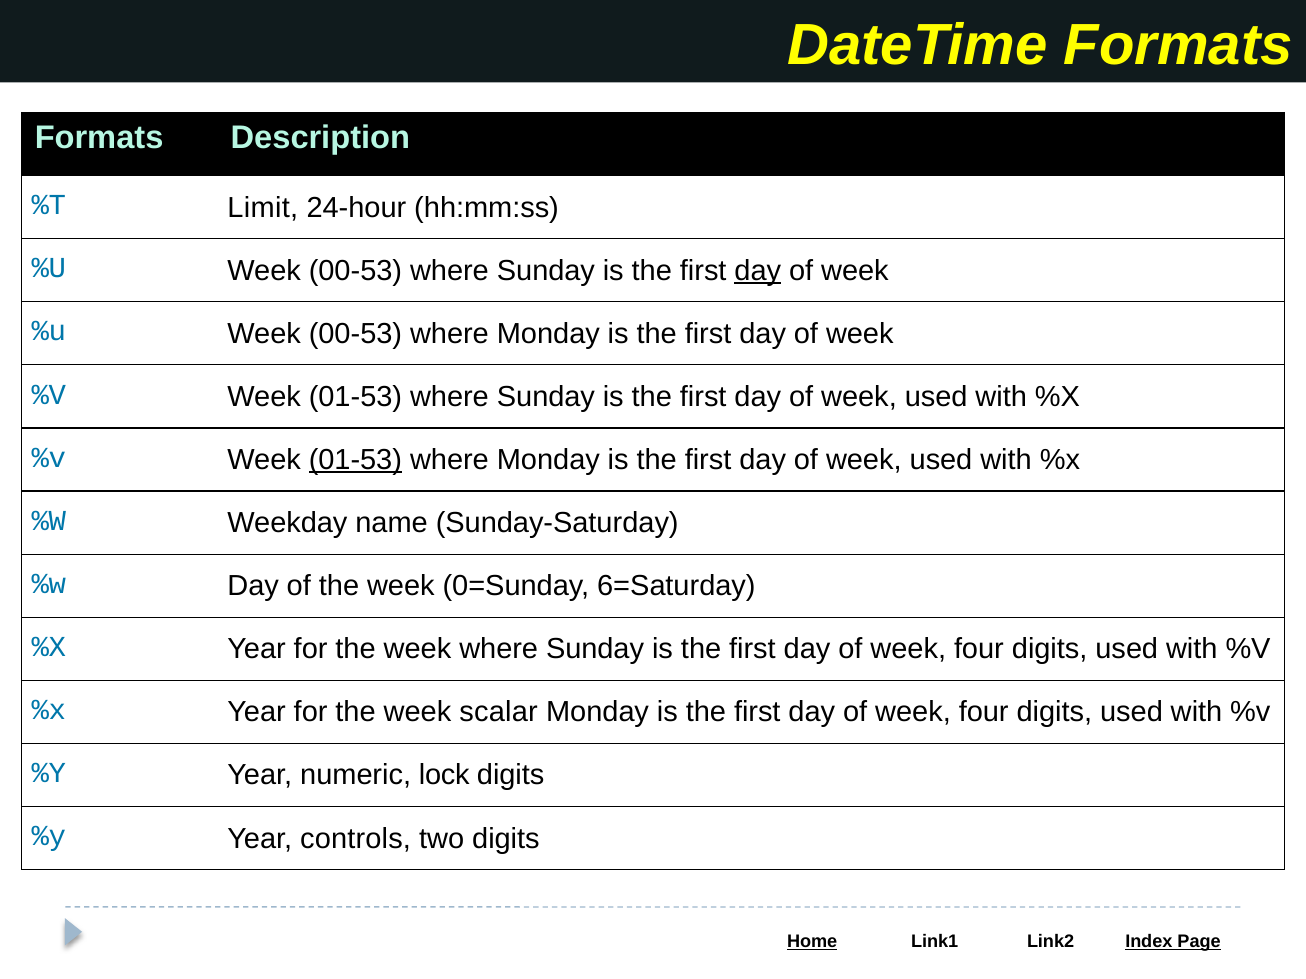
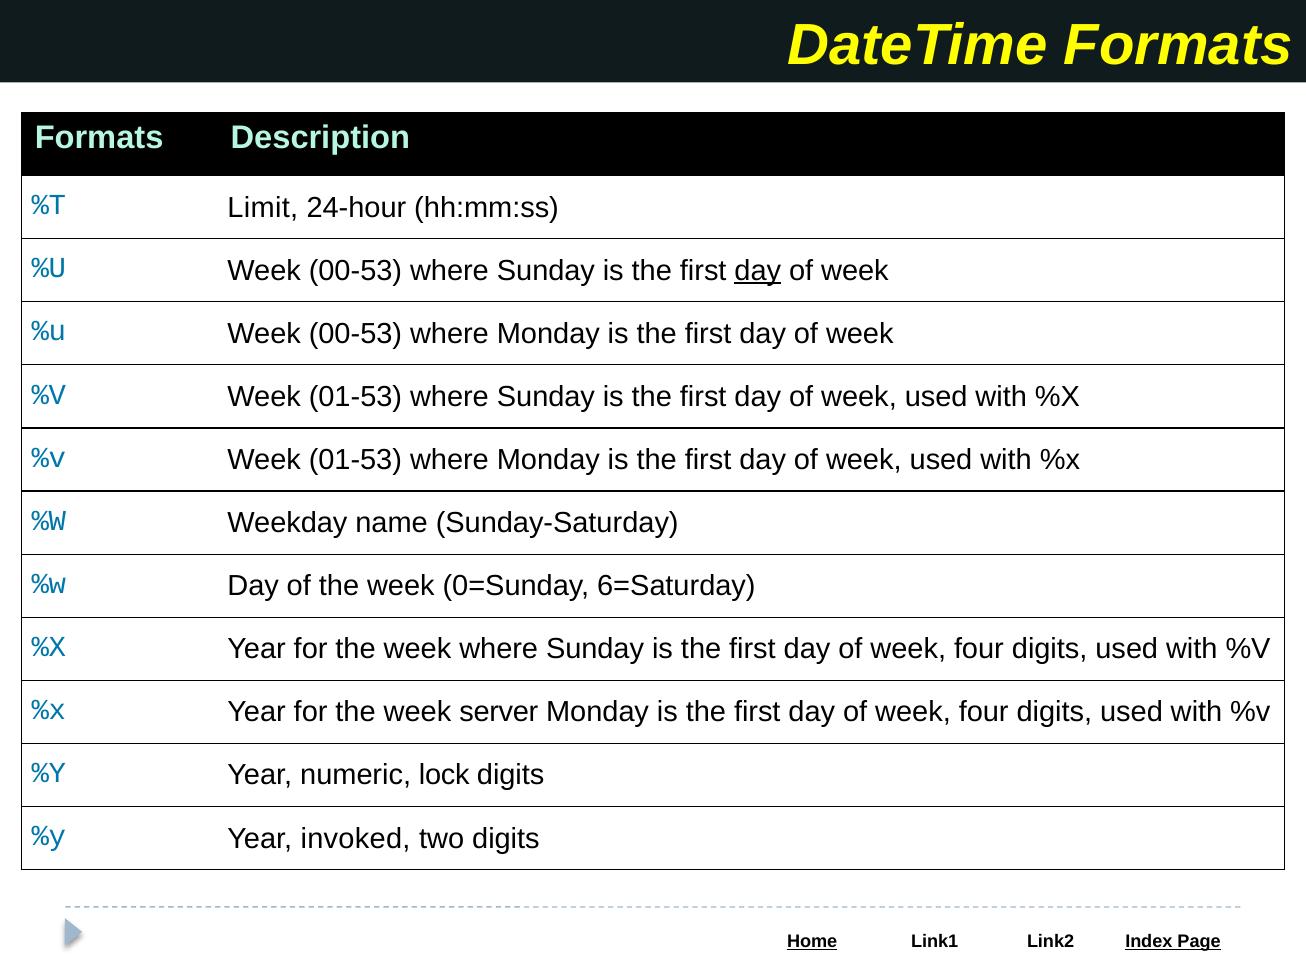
01-53 underline: present -> none (355, 460)
scalar: scalar -> server (499, 713)
controls: controls -> invoked (356, 839)
